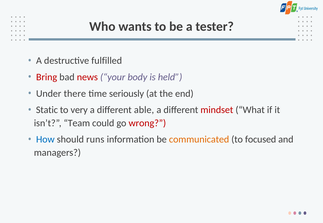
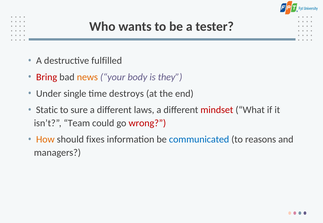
news colour: red -> orange (87, 77)
held: held -> they (170, 77)
there: there -> single (75, 94)
seriously: seriously -> destroys (126, 94)
very: very -> sure (79, 110)
able: able -> laws (144, 110)
How colour: blue -> orange (45, 140)
runs: runs -> fixes (95, 140)
communicated colour: orange -> blue (199, 140)
focused: focused -> reasons (261, 140)
